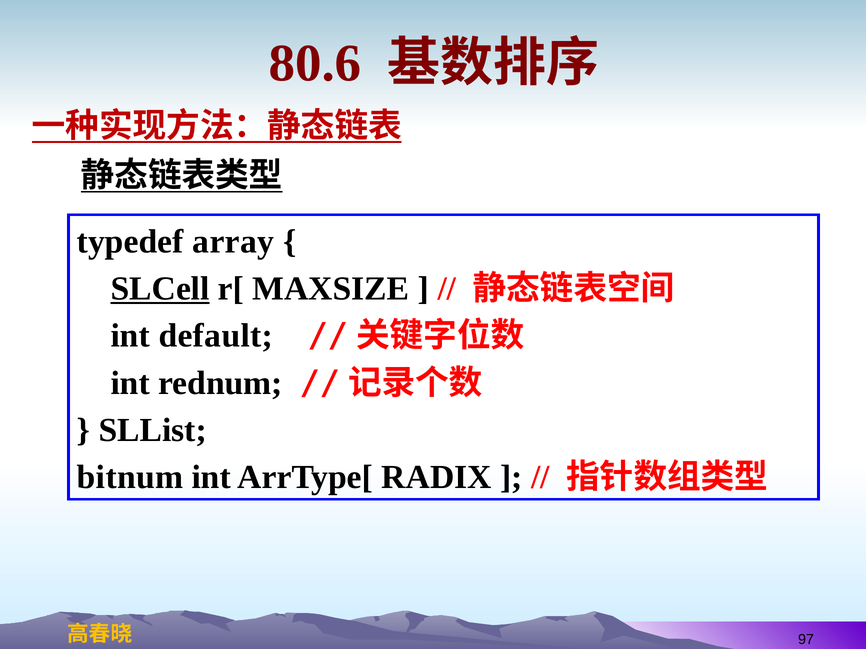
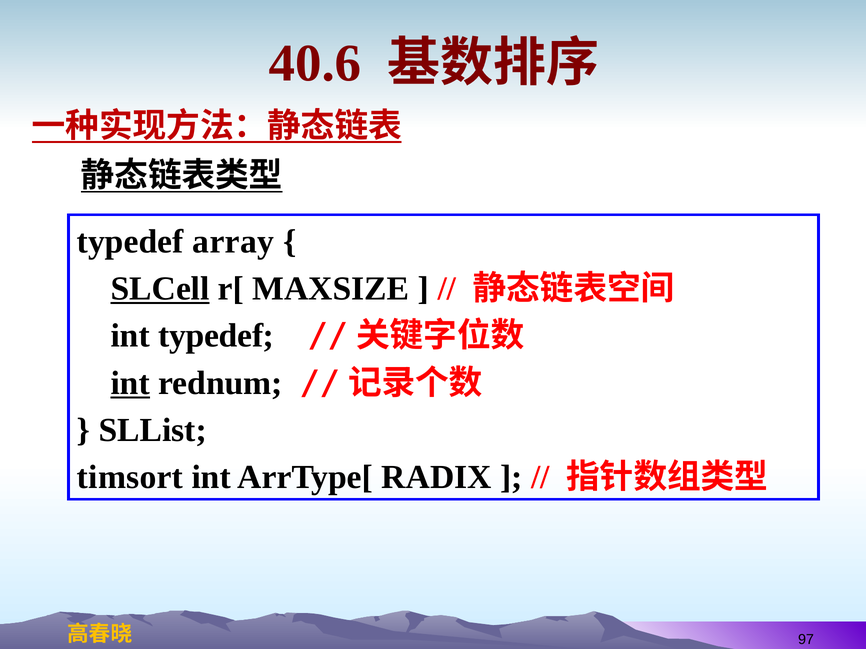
80.6: 80.6 -> 40.6 (315, 63)
int default: default -> typedef (216, 336)
int underline: none -> present (130, 383)
bitnum: bitnum -> timsort (130, 478)
